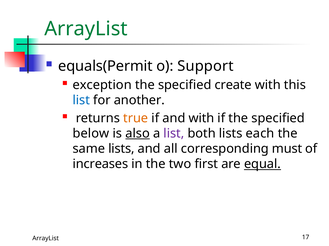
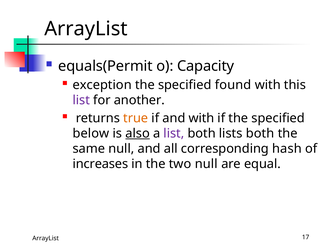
ArrayList colour: green -> black (86, 29)
Support: Support -> Capacity (206, 66)
create: create -> found (233, 85)
list colour: blue -> purple (81, 101)
lists each: each -> both (260, 134)
same lists: lists -> null (121, 149)
must: must -> hash (287, 149)
two first: first -> null (206, 165)
equal underline: present -> none (262, 165)
